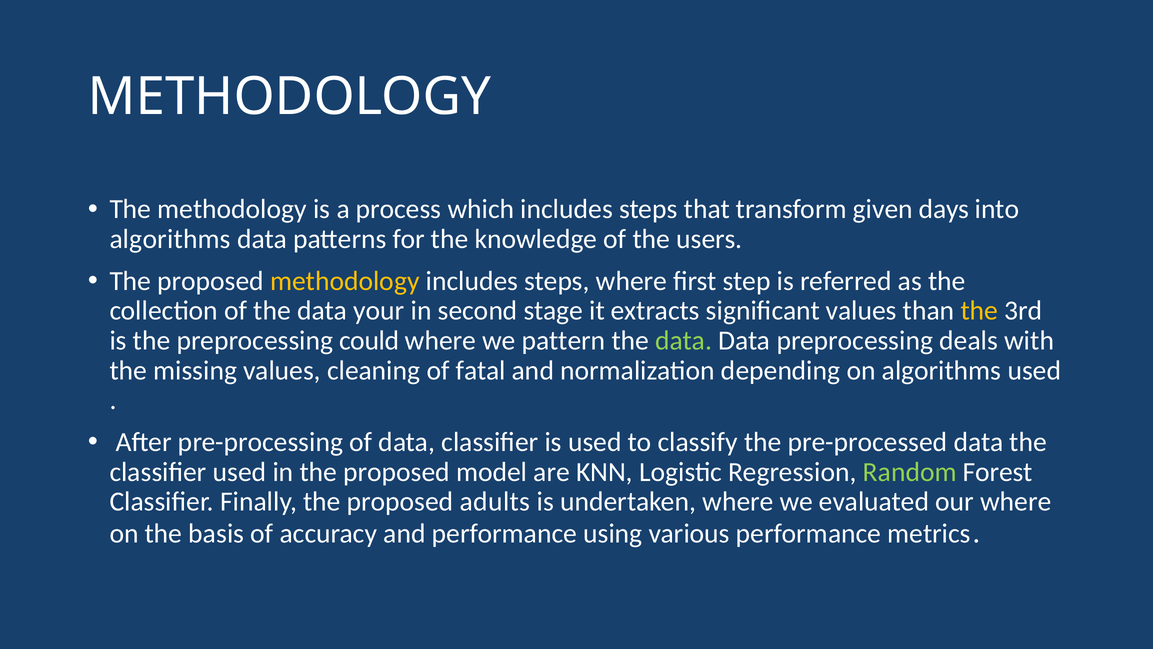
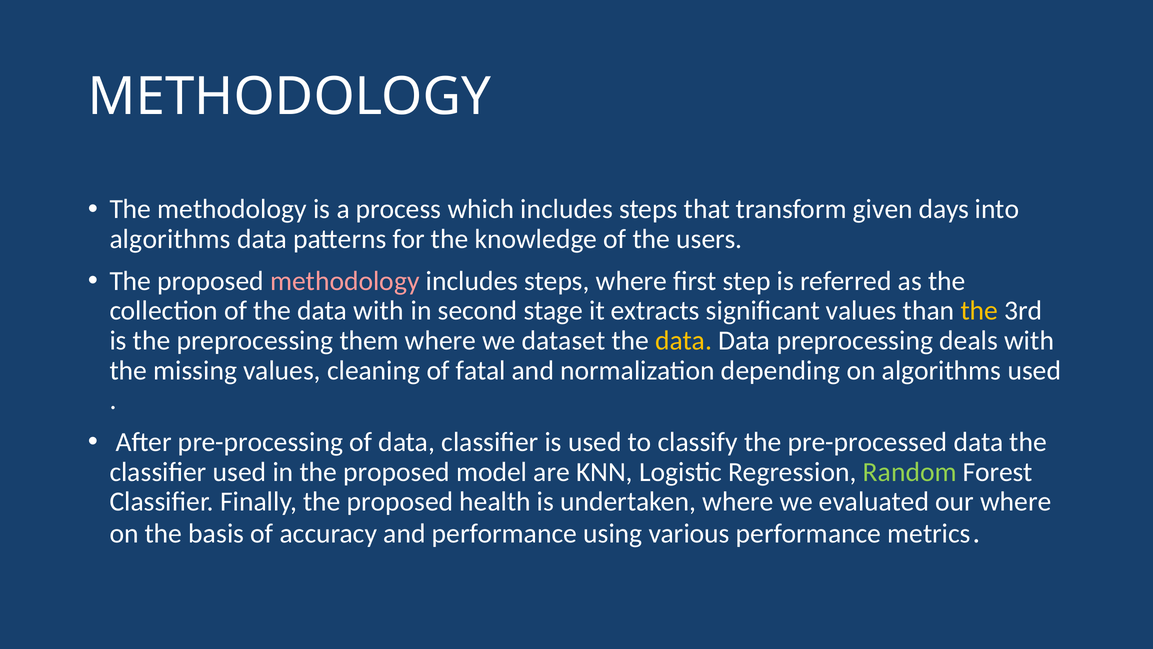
methodology colour: yellow -> pink (345, 281)
data your: your -> with (379, 311)
could: could -> them (369, 340)
pattern: pattern -> dataset (564, 340)
data colour: light green -> yellow (684, 340)
adults: adults -> health (495, 502)
